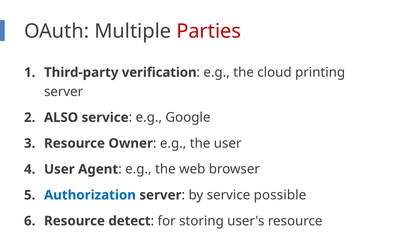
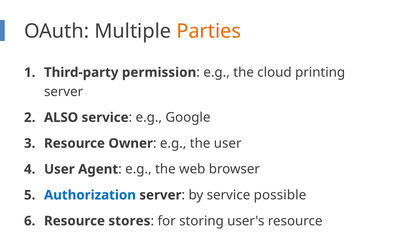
Parties colour: red -> orange (209, 31)
verification: verification -> permission (159, 72)
detect: detect -> stores (129, 221)
